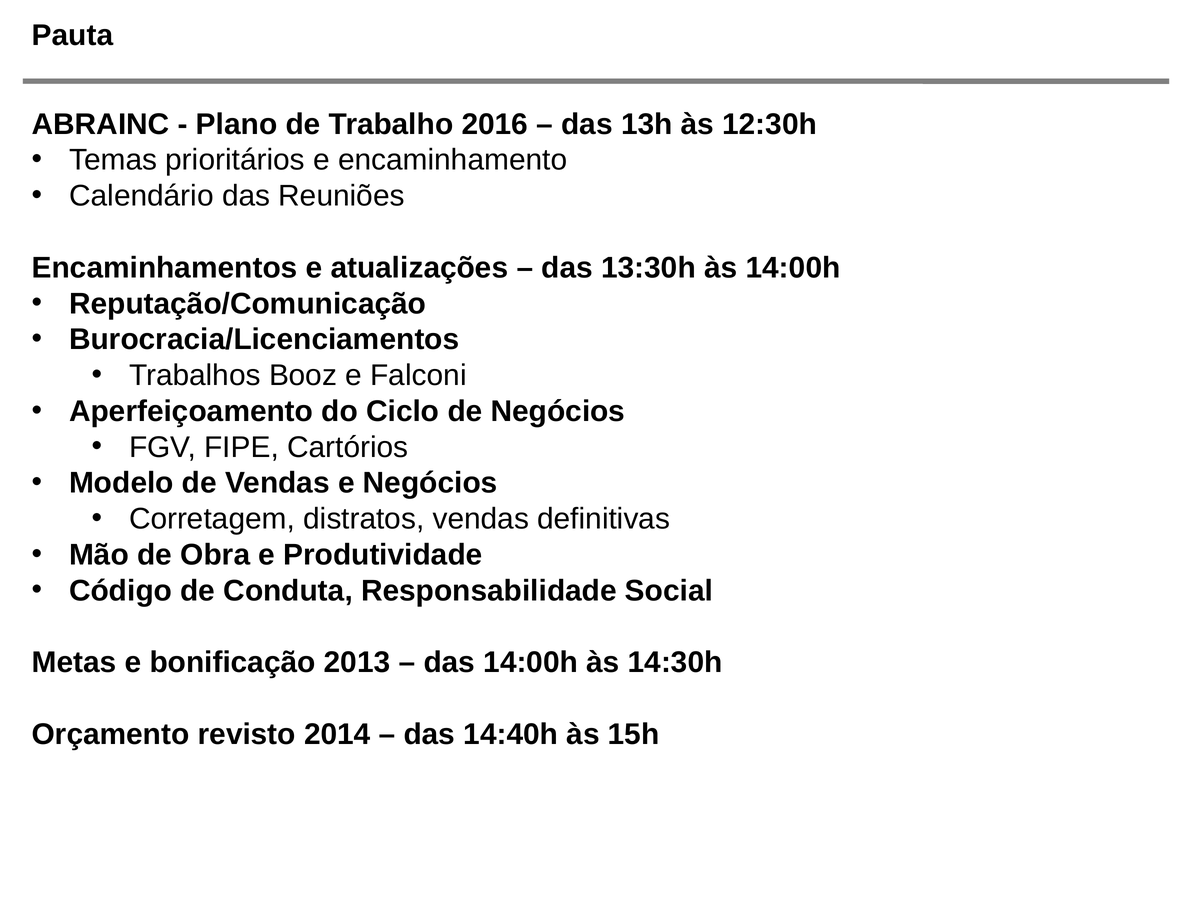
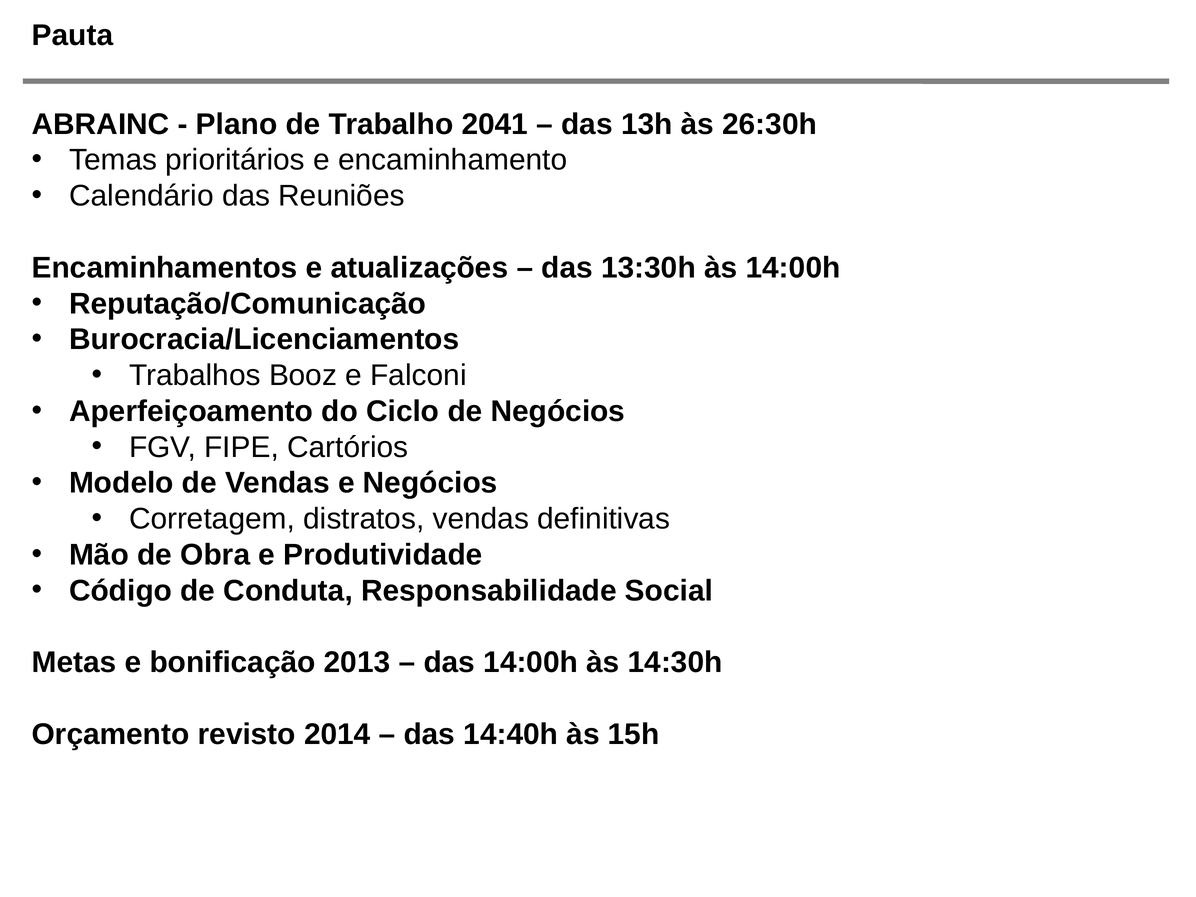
2016: 2016 -> 2041 (495, 124)
12:30h: 12:30h -> 26:30h (770, 124)
